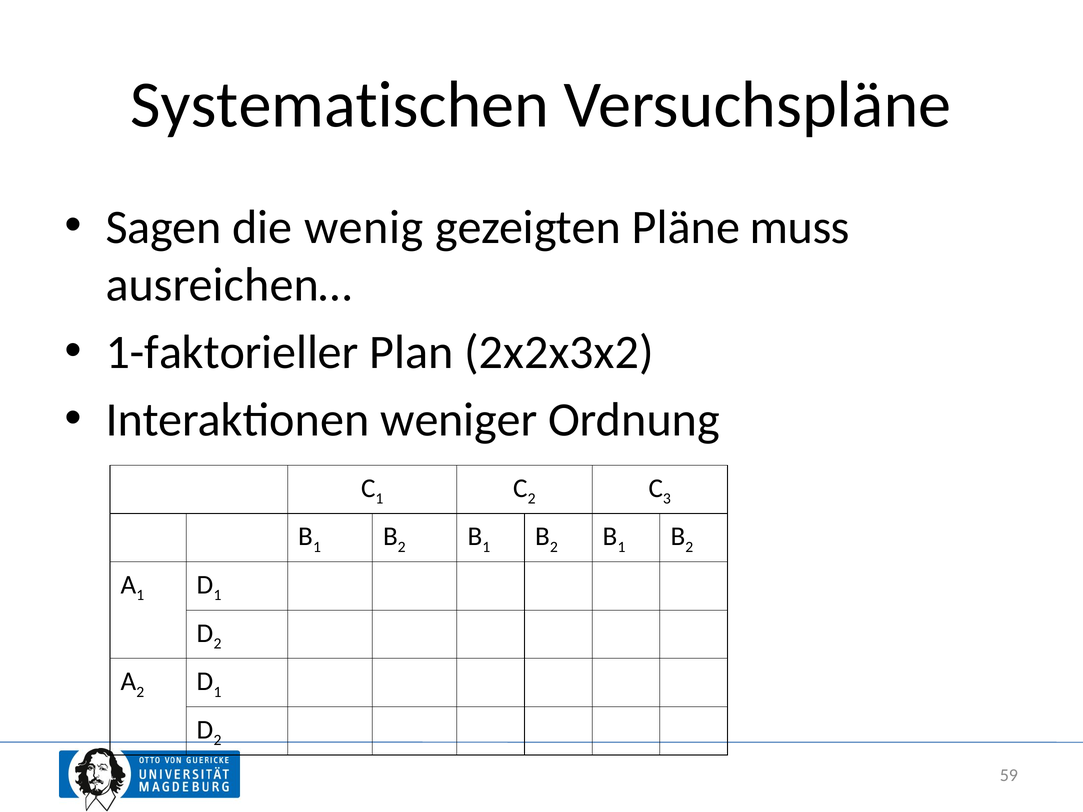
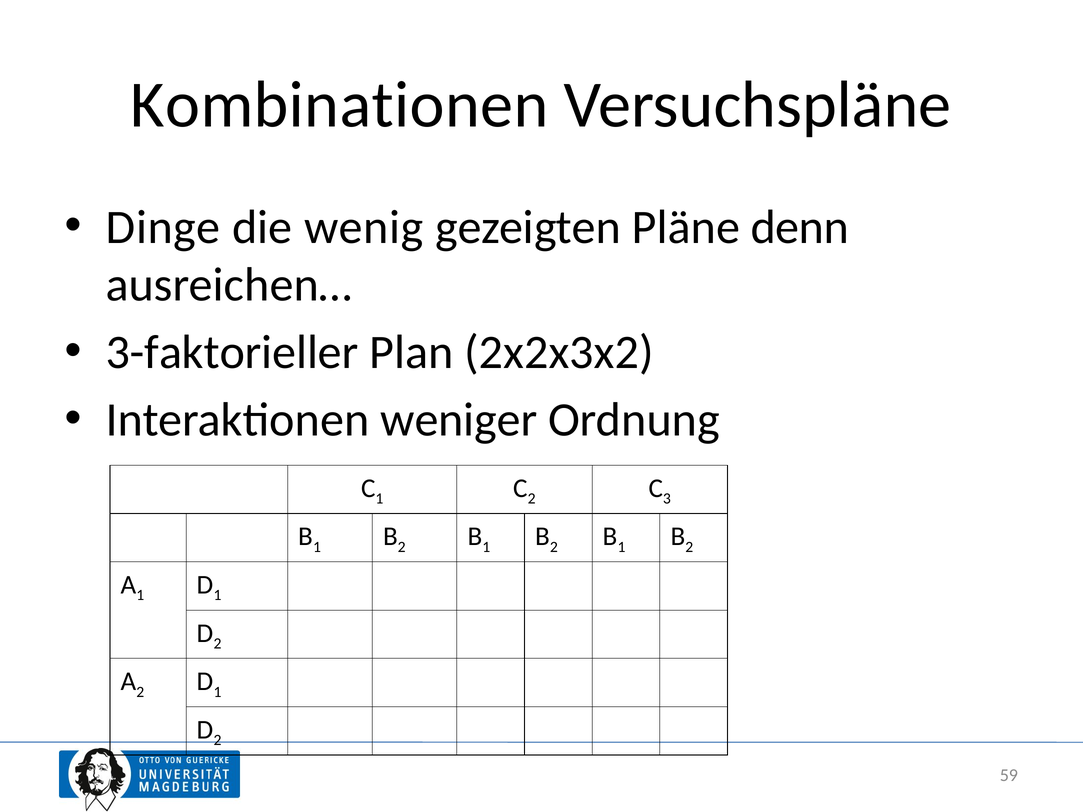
Systematischen: Systematischen -> Kombinationen (339, 105)
Sagen: Sagen -> Dinge (163, 227)
muss: muss -> denn (800, 227)
1-faktorieller: 1-faktorieller -> 3-faktorieller (232, 352)
